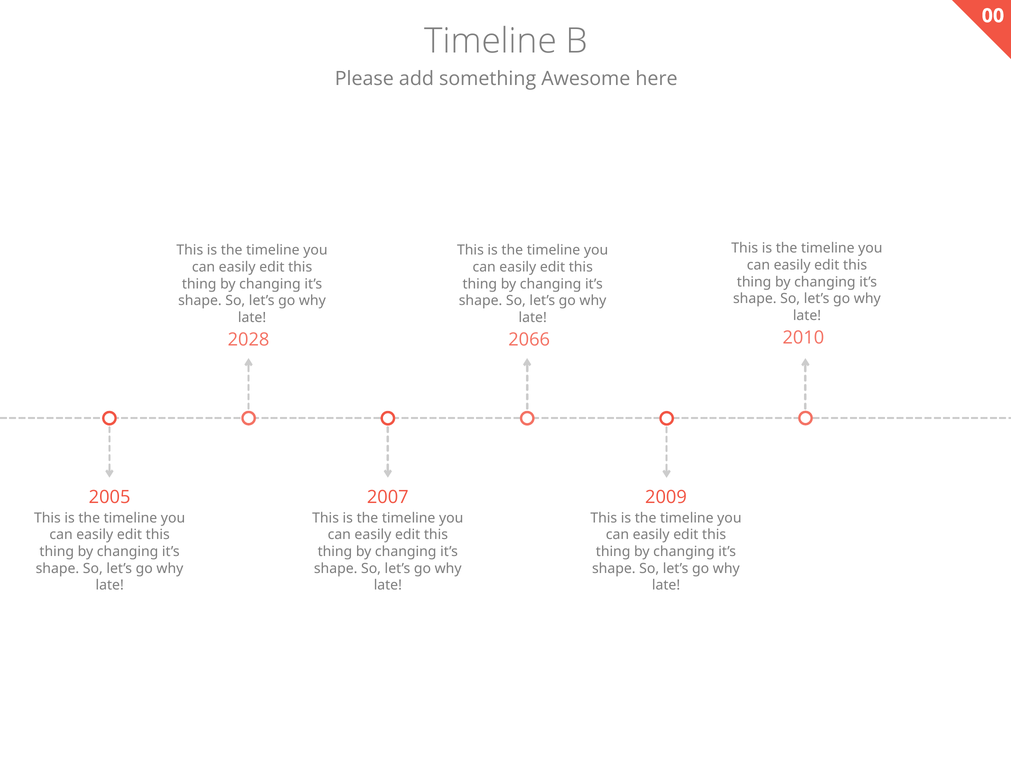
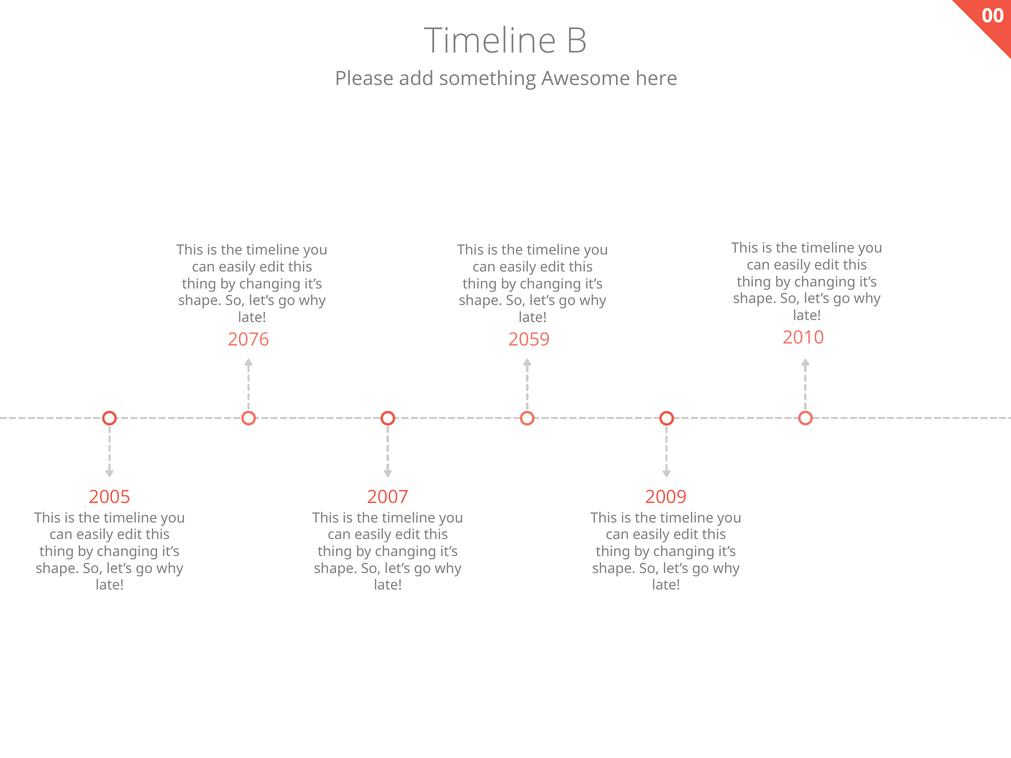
2028: 2028 -> 2076 (249, 340)
2066: 2066 -> 2059 (529, 340)
